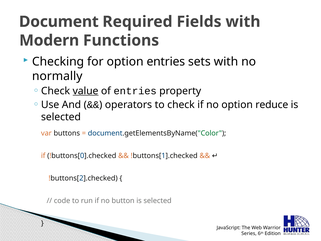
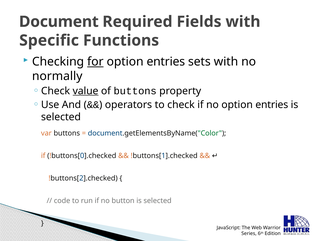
Modern: Modern -> Specific (49, 40)
for underline: none -> present (95, 62)
of entries: entries -> buttons (135, 91)
no option reduce: reduce -> entries (272, 105)
